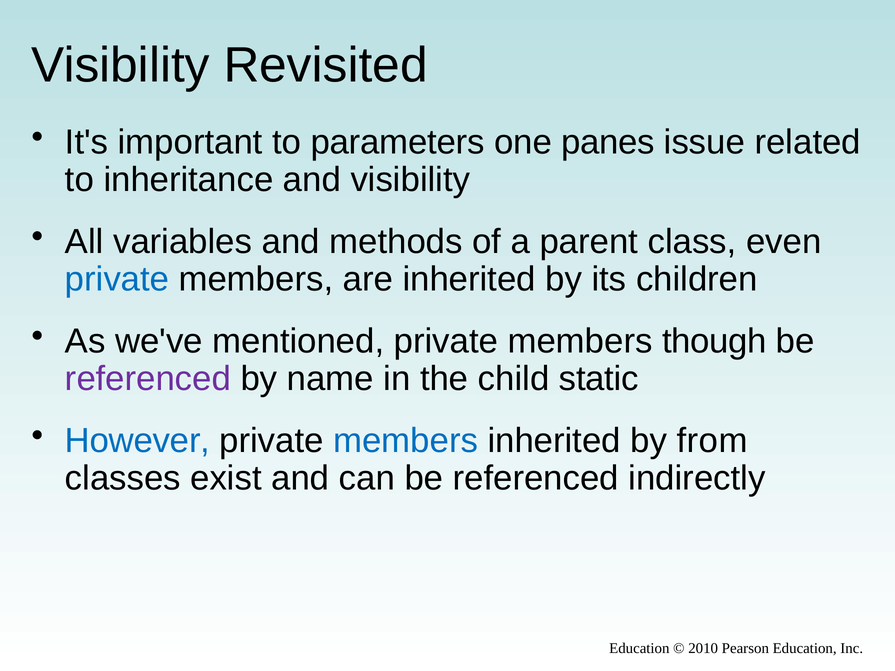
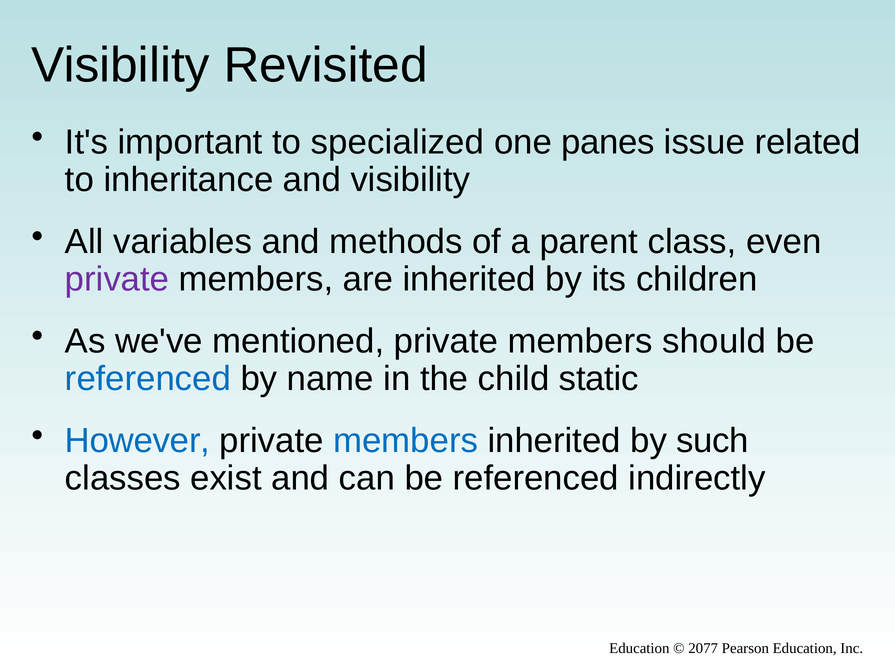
parameters: parameters -> specialized (398, 142)
private colour: blue -> purple (117, 280)
though: though -> should (714, 342)
referenced colour: purple -> blue (148, 379)
from: from -> such (713, 441)
2010: 2010 -> 2077 (703, 648)
